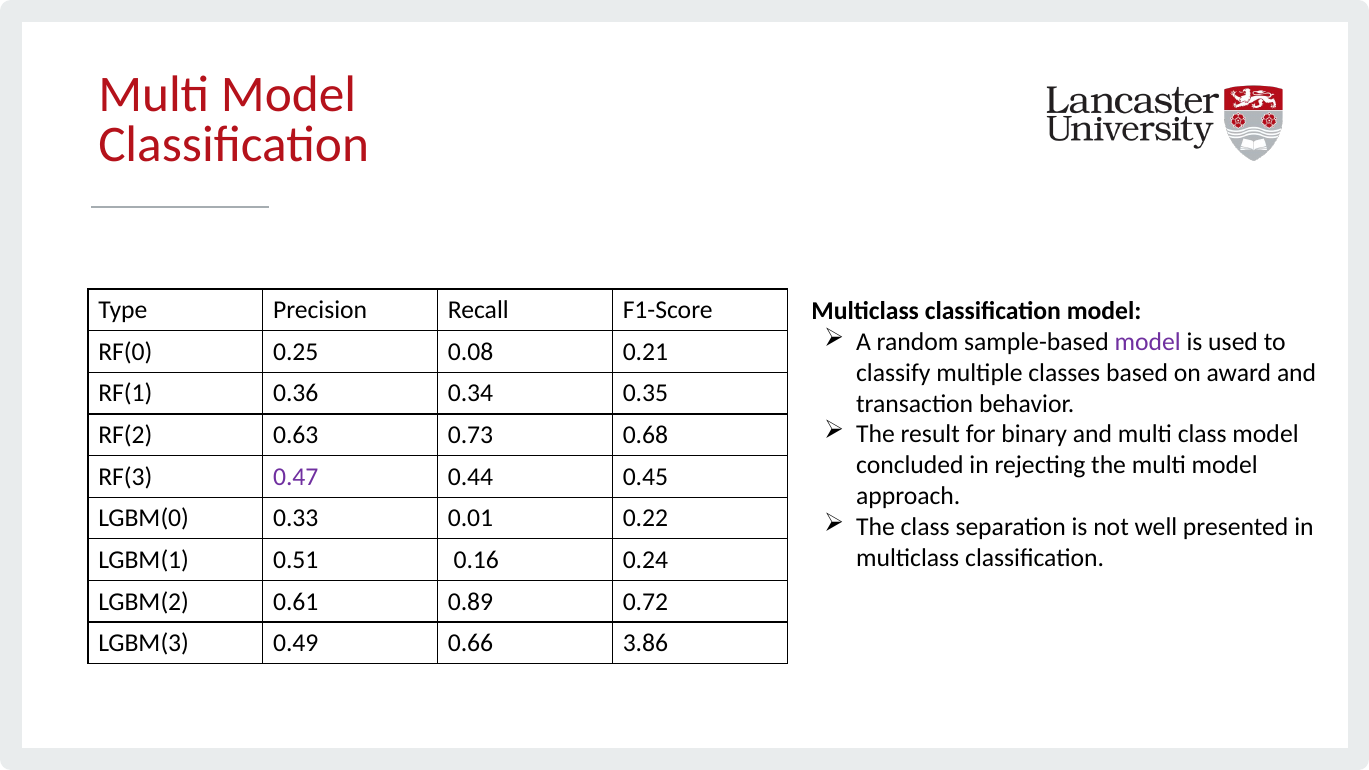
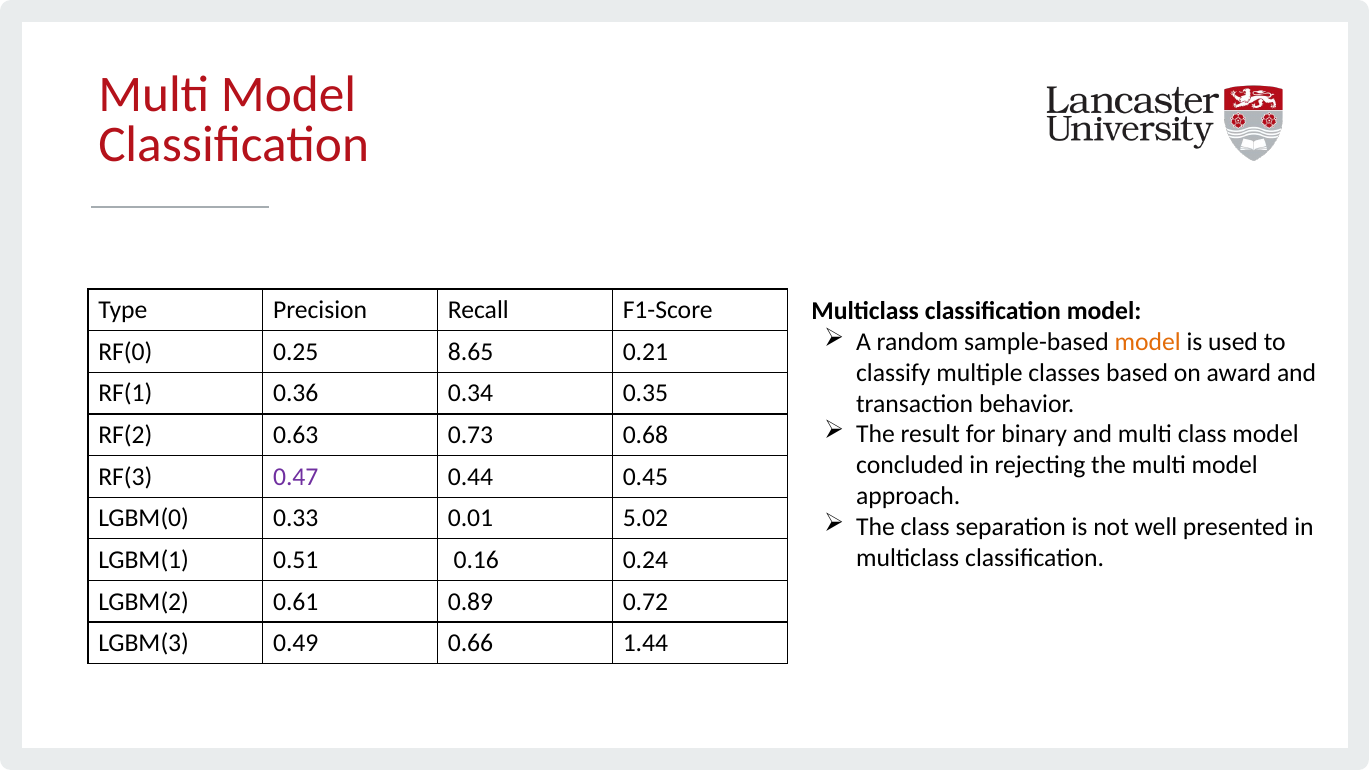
model colour: purple -> orange (1148, 342)
0.08: 0.08 -> 8.65 (471, 352)
0.22: 0.22 -> 5.02 (645, 518)
3.86: 3.86 -> 1.44 (645, 643)
